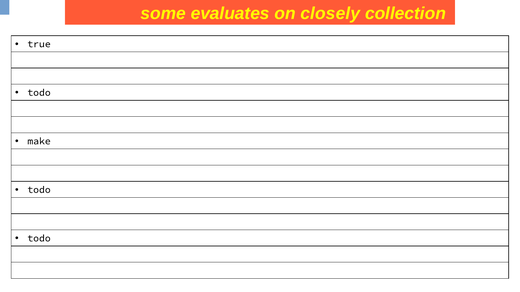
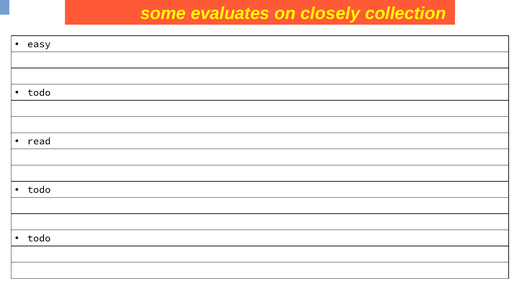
true: true -> easy (39, 44)
make: make -> read (39, 141)
